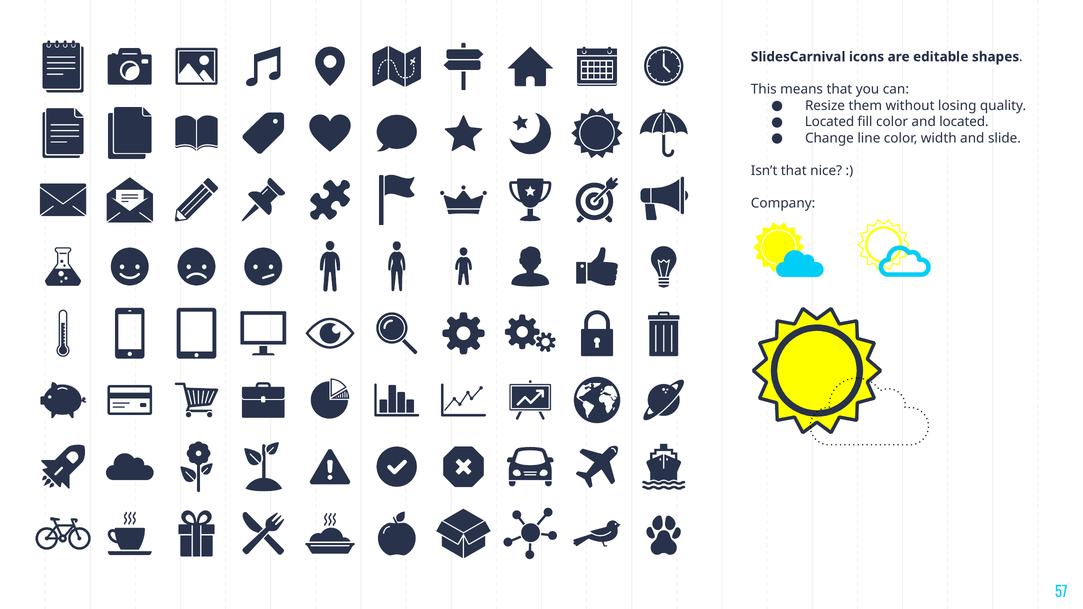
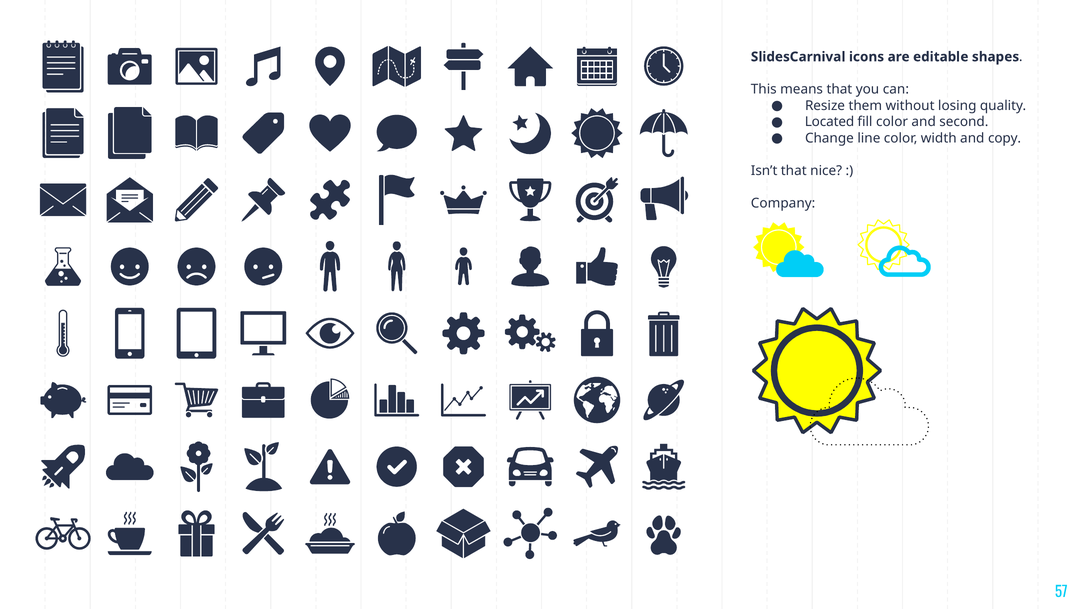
and located: located -> second (964, 122)
slide: slide -> copy (1005, 138)
